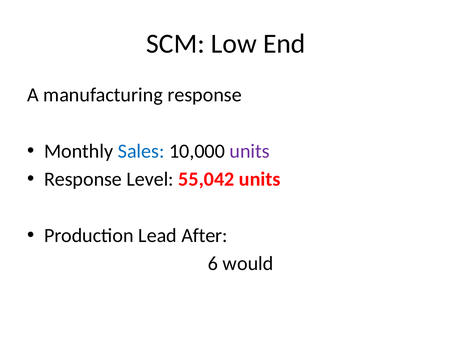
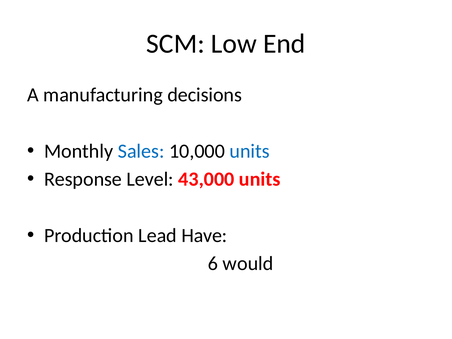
manufacturing response: response -> decisions (205, 95)
units colour: purple -> blue (250, 151)
55,042: 55,042 -> 43,000 (206, 179)
After: After -> Have (204, 235)
